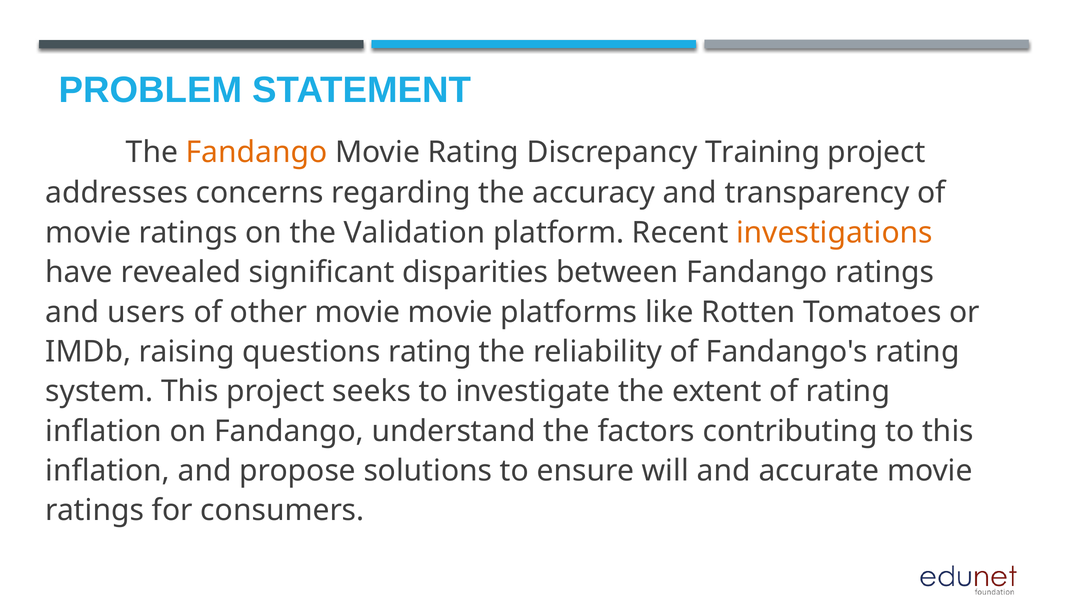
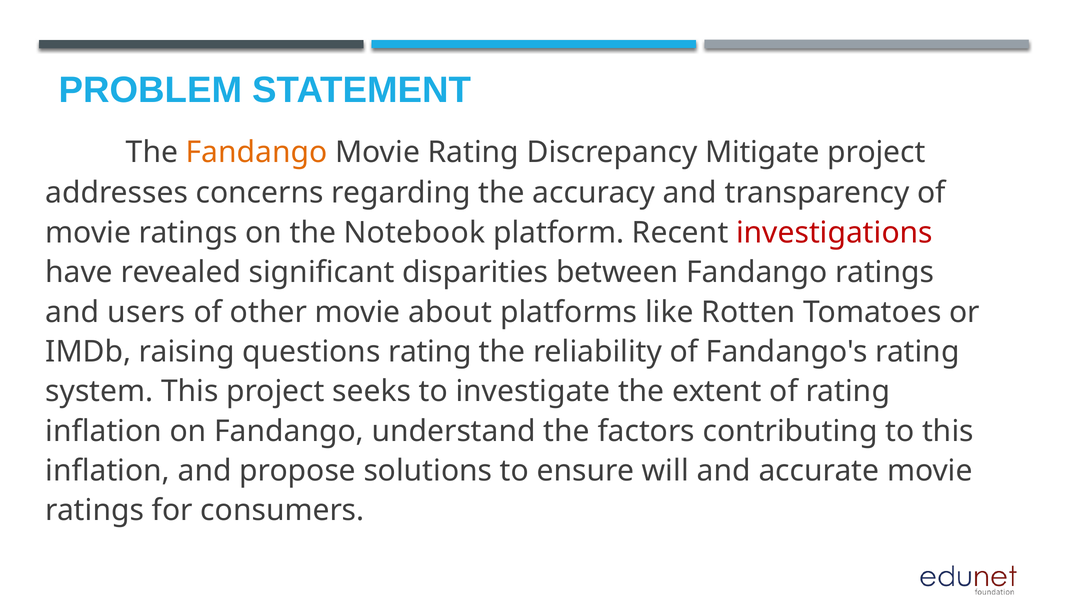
Training: Training -> Mitigate (763, 152)
Validation: Validation -> Notebook (415, 233)
investigations colour: orange -> red (834, 233)
movie movie: movie -> about (450, 312)
